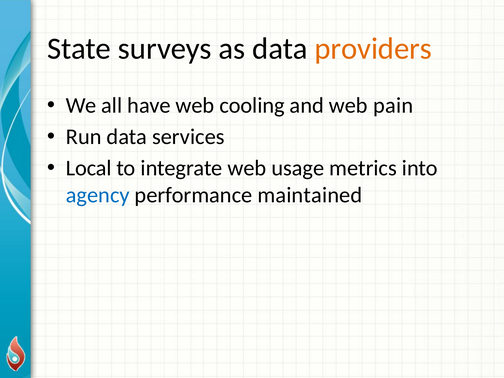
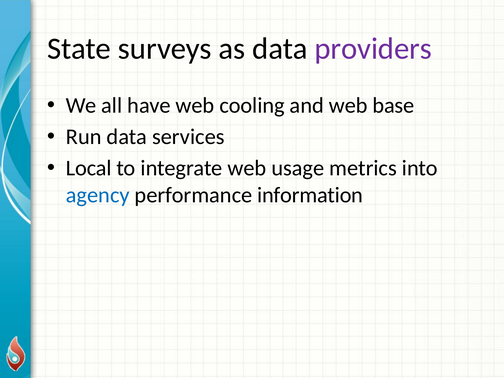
providers colour: orange -> purple (373, 49)
pain: pain -> base (393, 106)
maintained: maintained -> information (310, 195)
